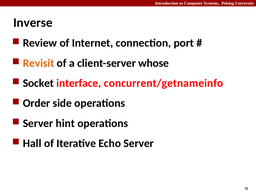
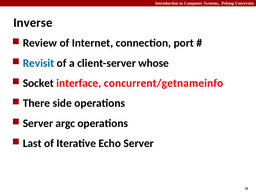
Revisit colour: orange -> blue (39, 63)
Order: Order -> There (36, 103)
hint: hint -> argc (65, 123)
Hall: Hall -> Last (32, 143)
